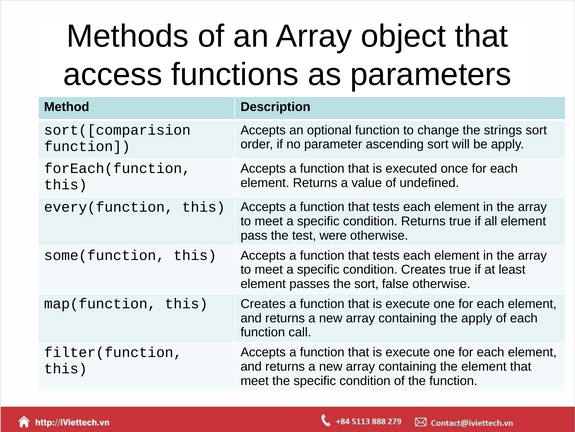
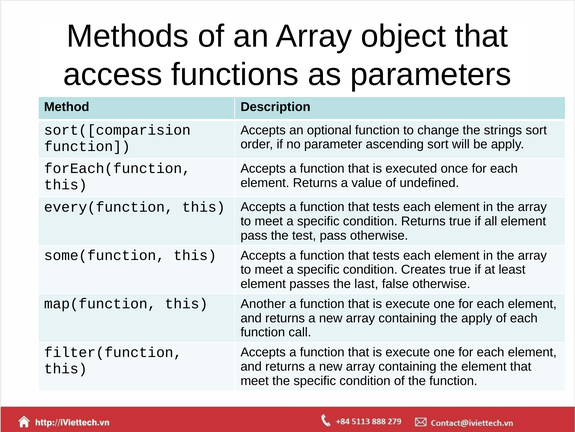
test were: were -> pass (333, 235)
the sort: sort -> last (366, 283)
this Creates: Creates -> Another (263, 303)
